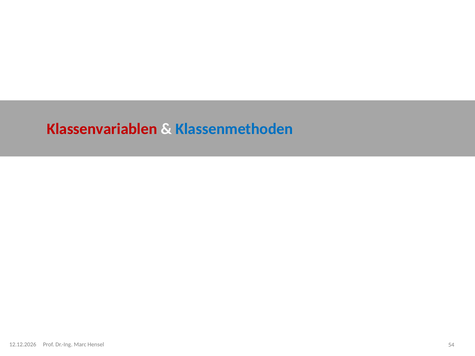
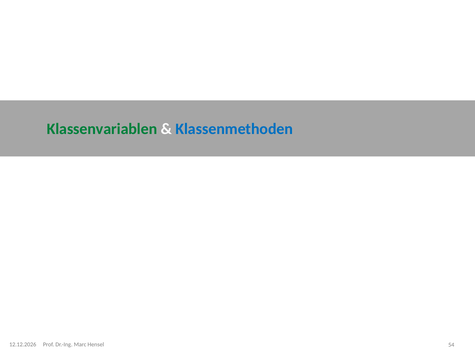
Klassenvariablen colour: red -> green (102, 129)
